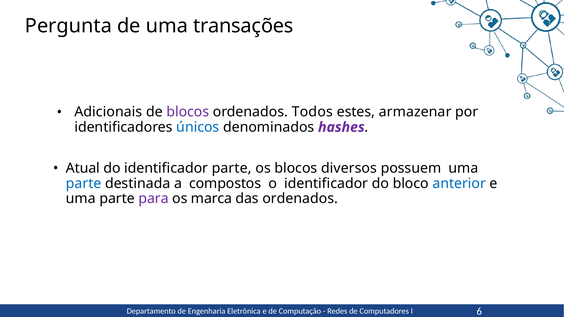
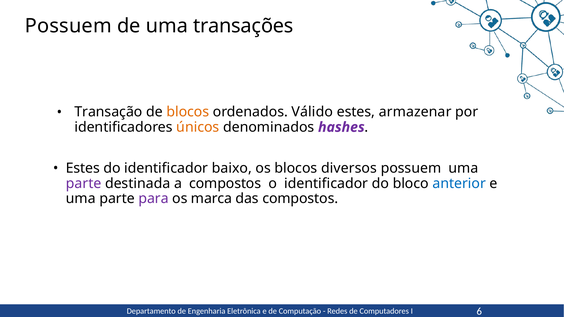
Pergunta: Pergunta -> Possuem (68, 26)
Adicionais: Adicionais -> Transação (108, 112)
blocos colour: purple -> orange (188, 112)
Todos: Todos -> Válido (312, 112)
únicos colour: blue -> orange (198, 127)
Atual: Atual -> Estes (83, 168)
identificador parte: parte -> baixo (232, 168)
parte colour: blue -> purple (84, 184)
das ordenados: ordenados -> compostos (300, 199)
